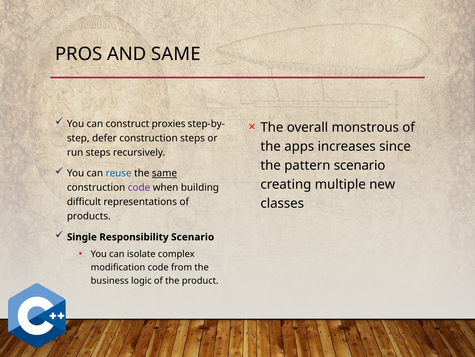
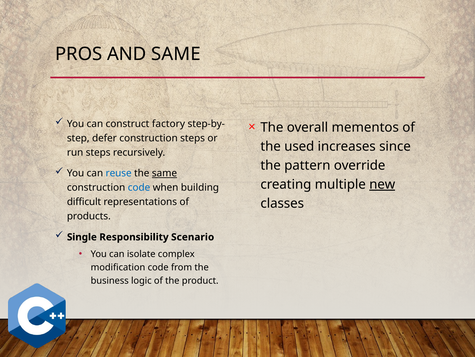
proxies: proxies -> factory (168, 124)
monstrous: monstrous -> mementos (365, 127)
apps: apps -> used (299, 146)
pattern scenario: scenario -> override (360, 165)
new underline: none -> present (382, 184)
code colour: purple -> blue (139, 187)
